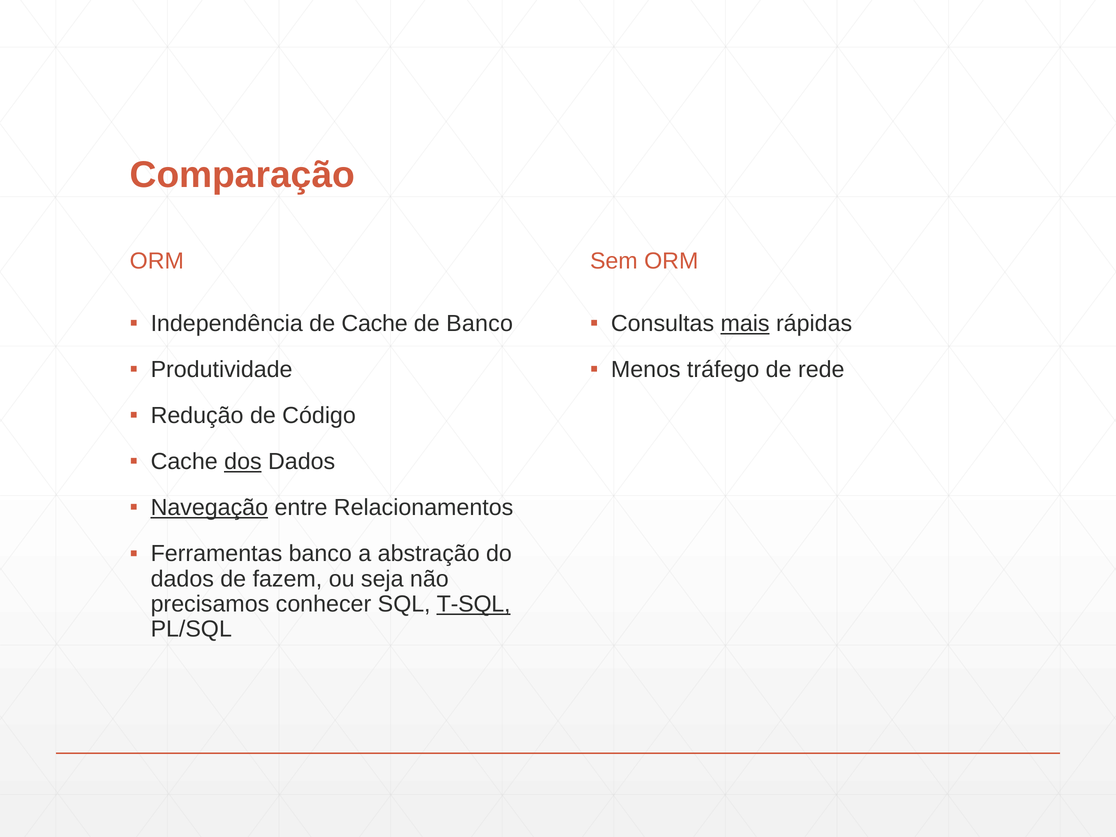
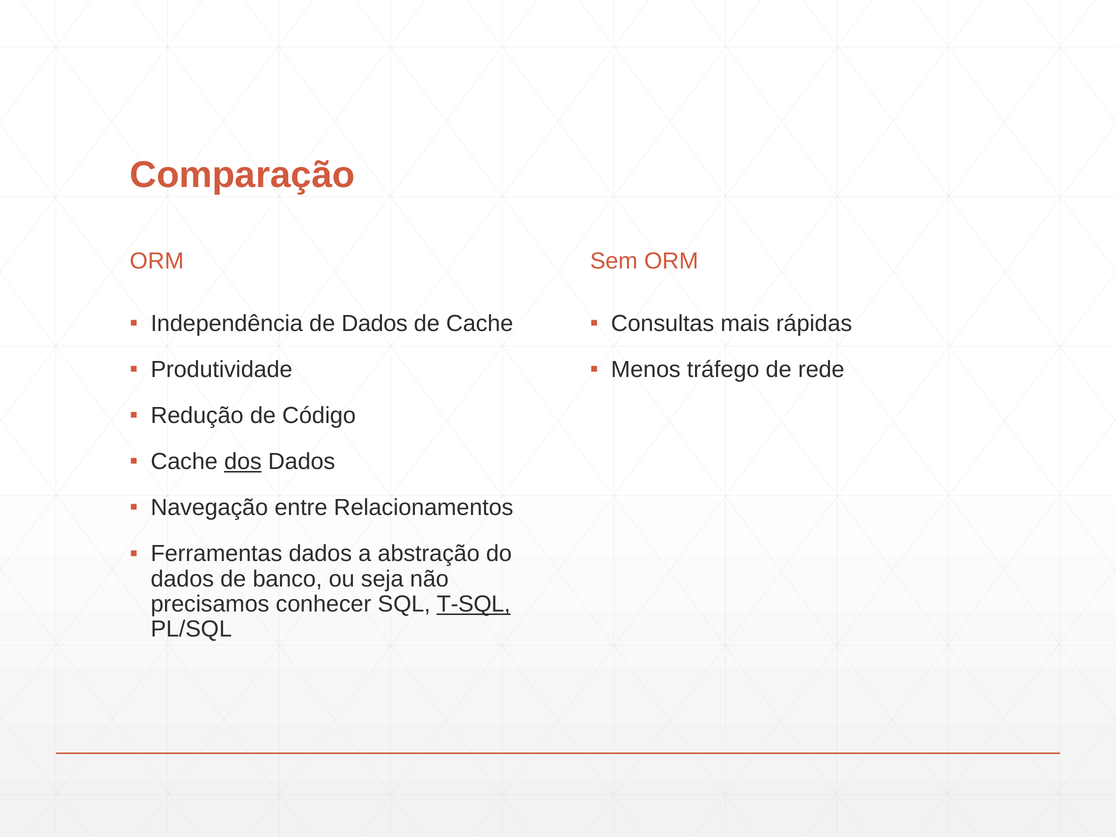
de Cache: Cache -> Dados (375, 324)
de Banco: Banco -> Cache (480, 324)
mais underline: present -> none (745, 324)
Navegação underline: present -> none (209, 508)
Ferramentas banco: banco -> dados (320, 554)
fazem: fazem -> banco (287, 579)
